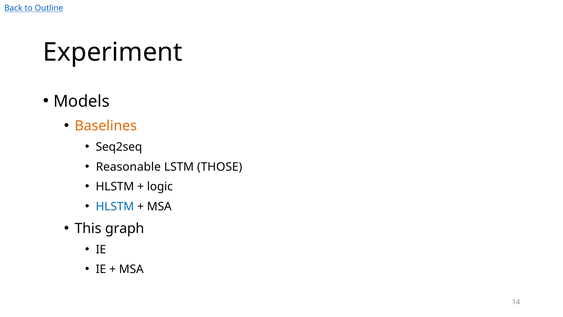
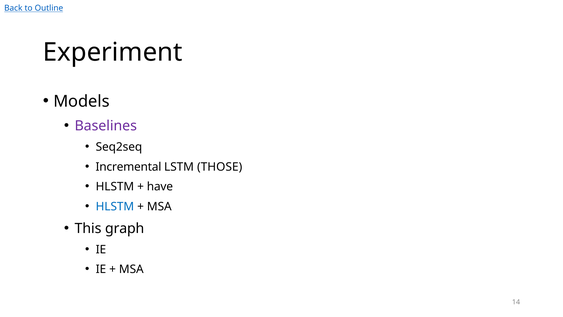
Baselines colour: orange -> purple (106, 126)
Reasonable: Reasonable -> Incremental (128, 167)
logic: logic -> have (160, 186)
